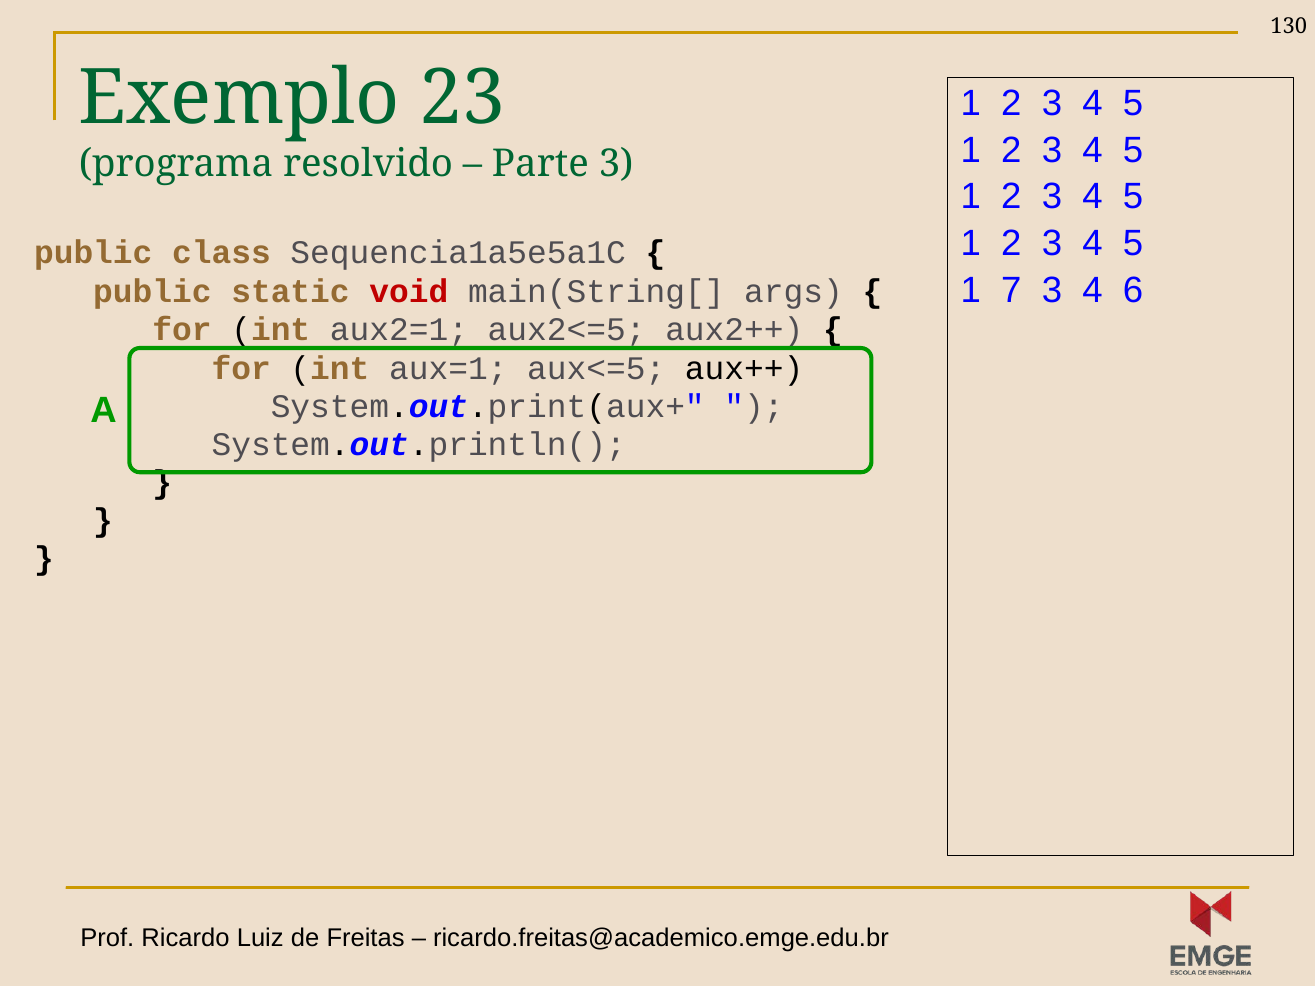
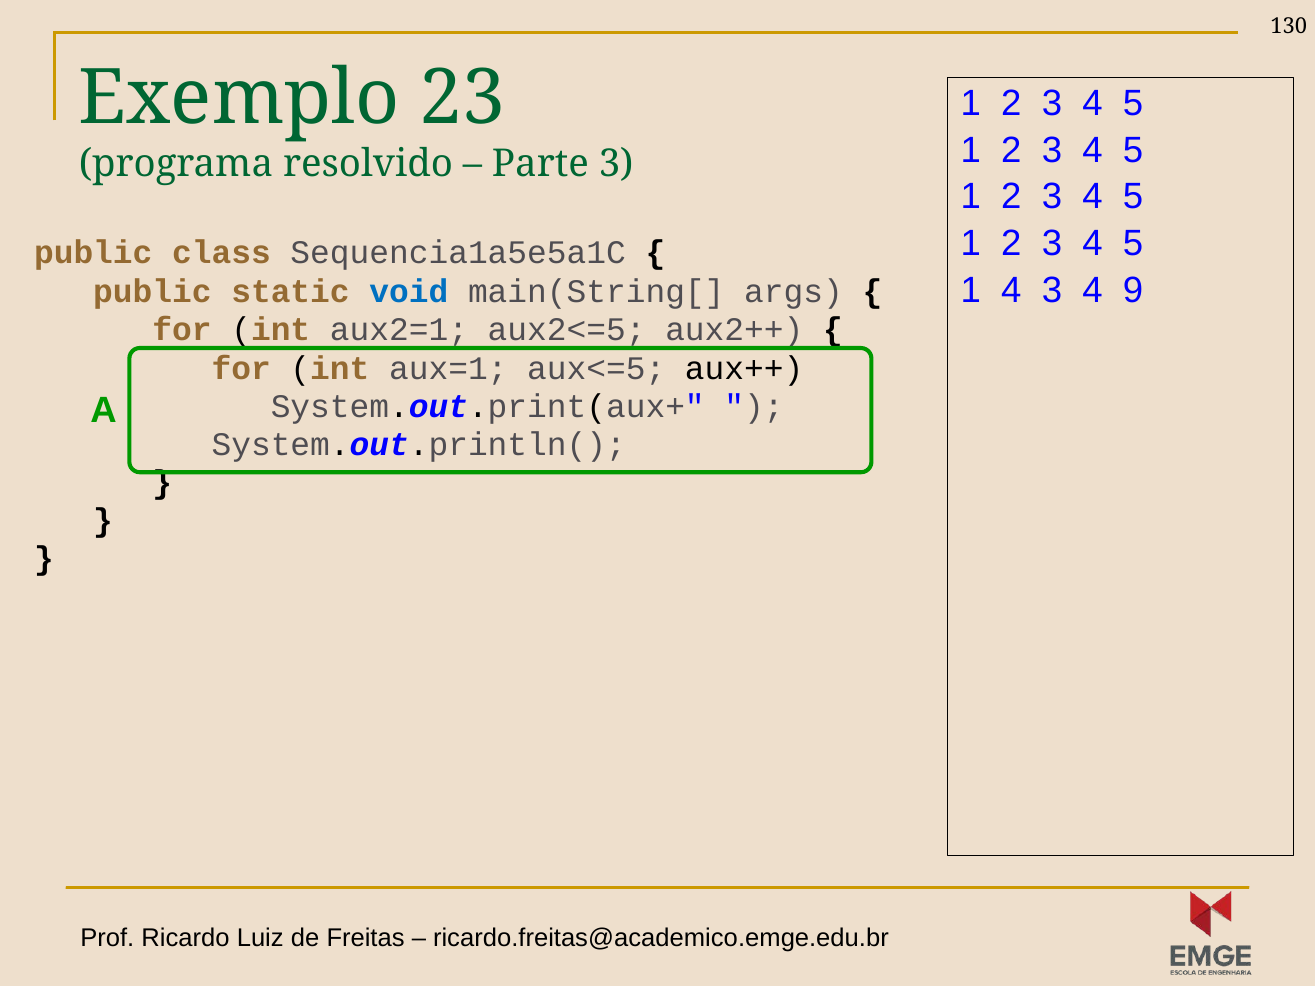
1 7: 7 -> 4 (1011, 290)
6: 6 -> 9 (1133, 290)
void colour: red -> blue (409, 292)
